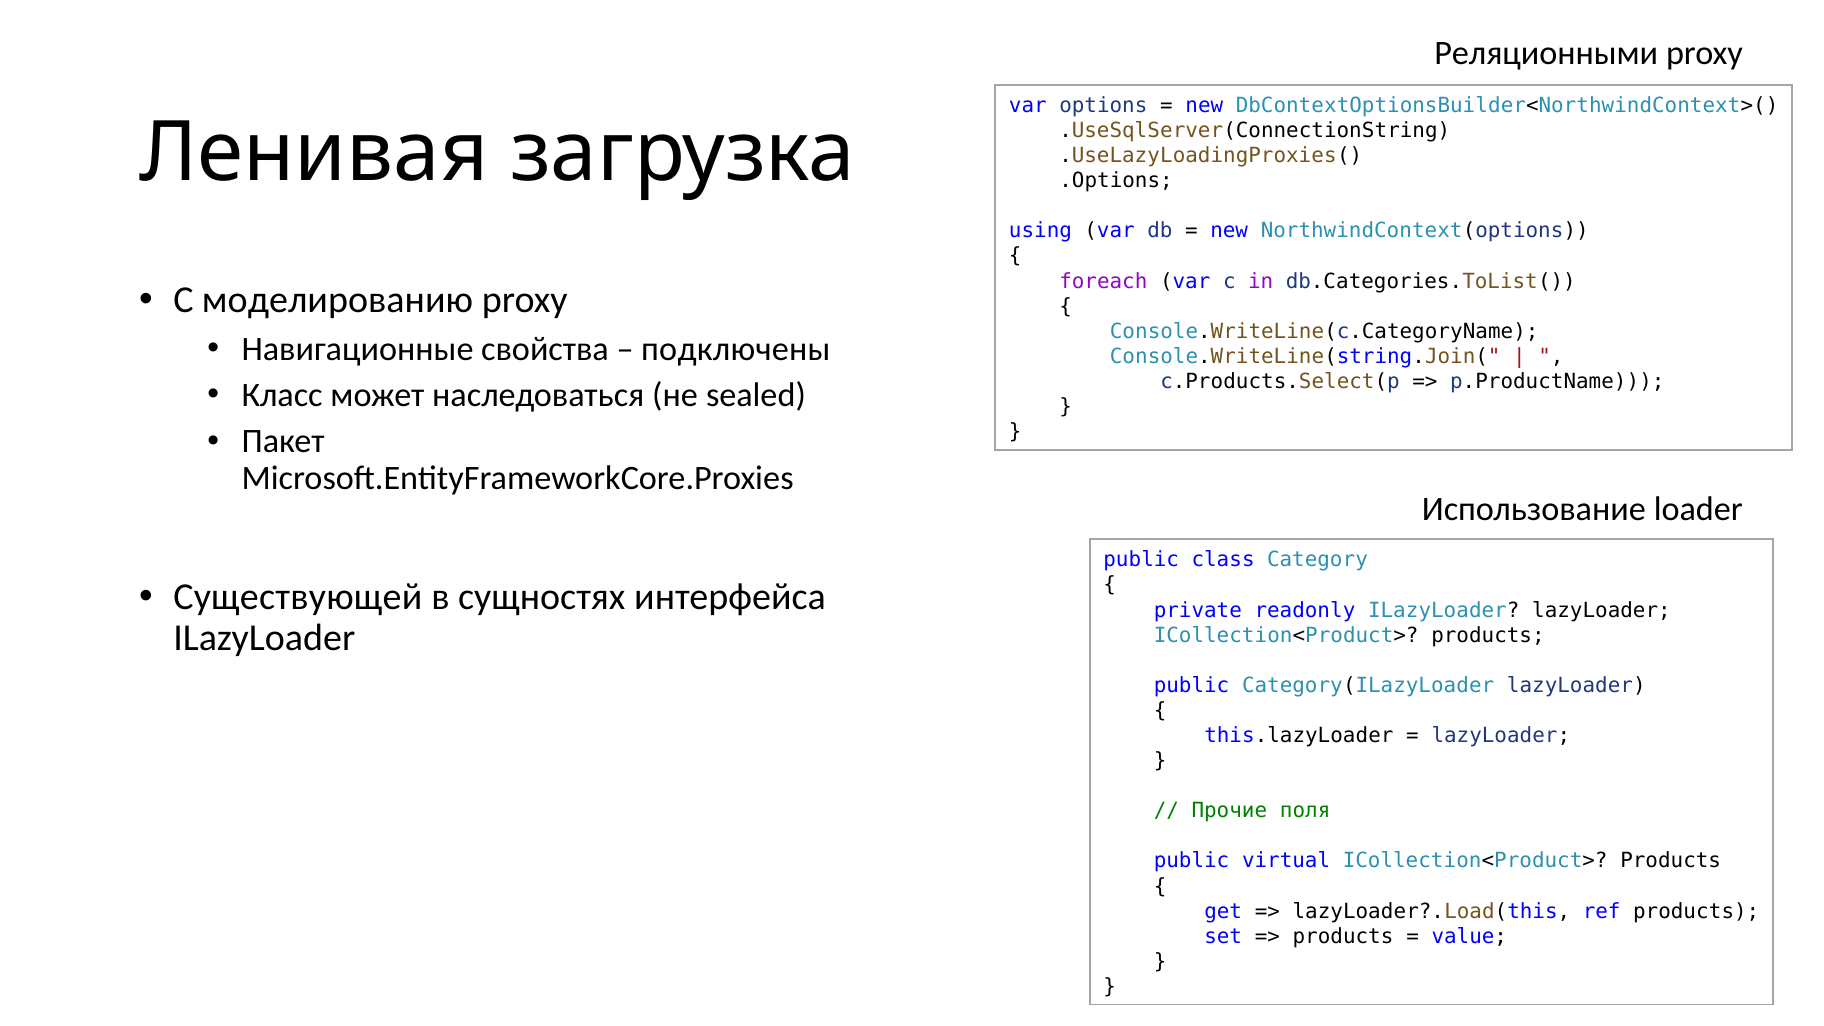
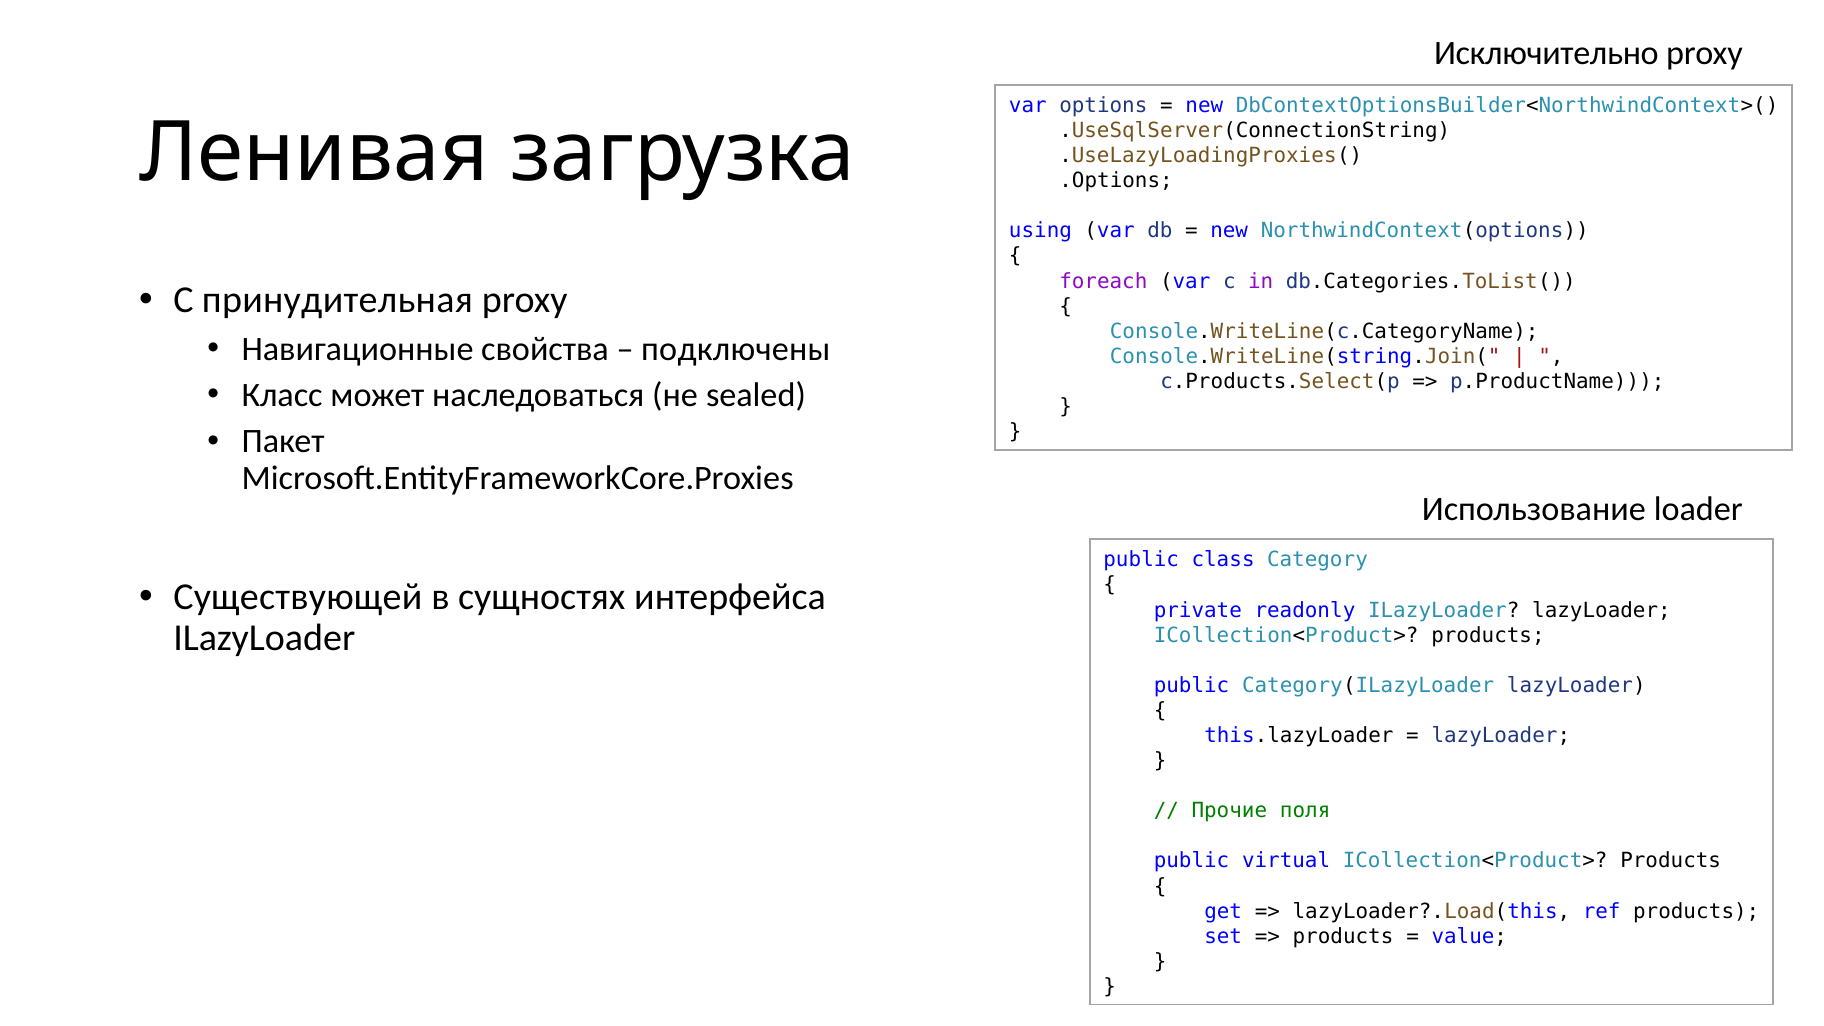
Реляционными: Реляционными -> Исключительно (1546, 53)
моделированию: моделированию -> принудительная (337, 300)
